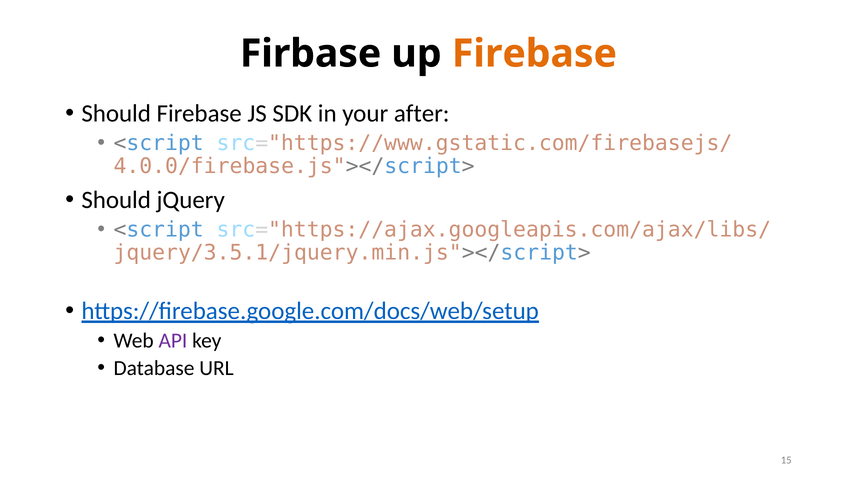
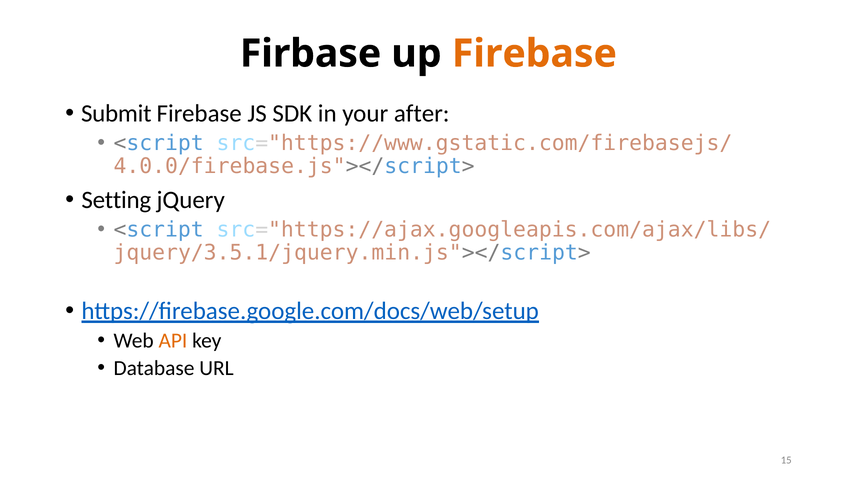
Should: Should -> Submit (116, 114)
Should: Should -> Setting (116, 200)
API colour: purple -> orange (173, 341)
